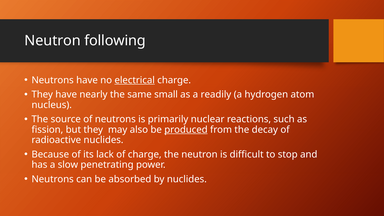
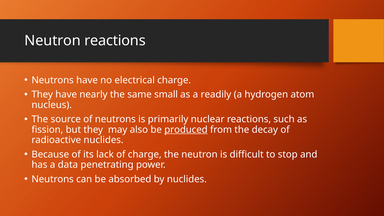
Neutron following: following -> reactions (115, 41)
electrical underline: present -> none (135, 80)
slow: slow -> data (68, 165)
